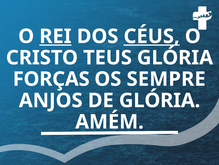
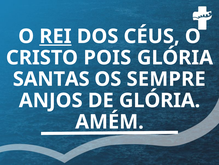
CÉUS underline: present -> none (152, 36)
TEUS: TEUS -> POIS (107, 57)
FORÇAS: FORÇAS -> SANTAS (51, 79)
